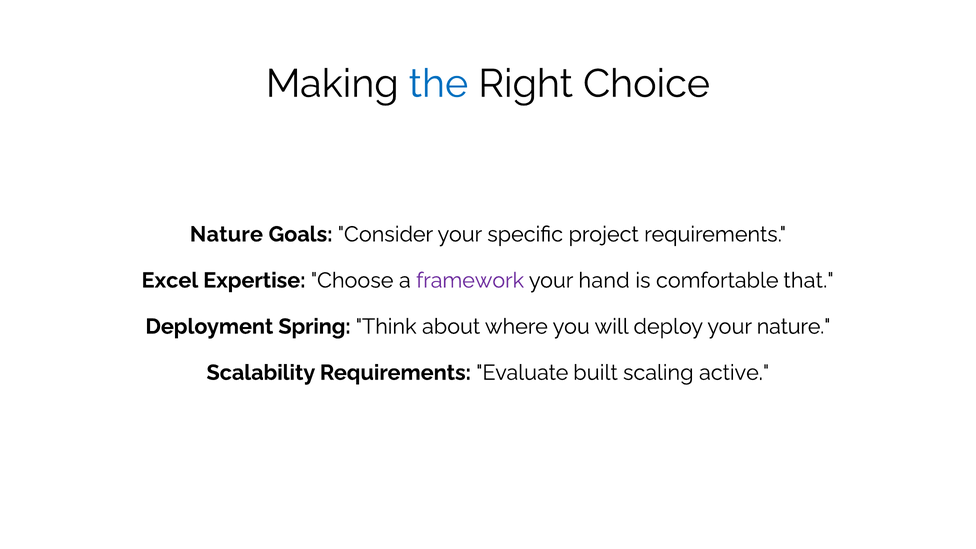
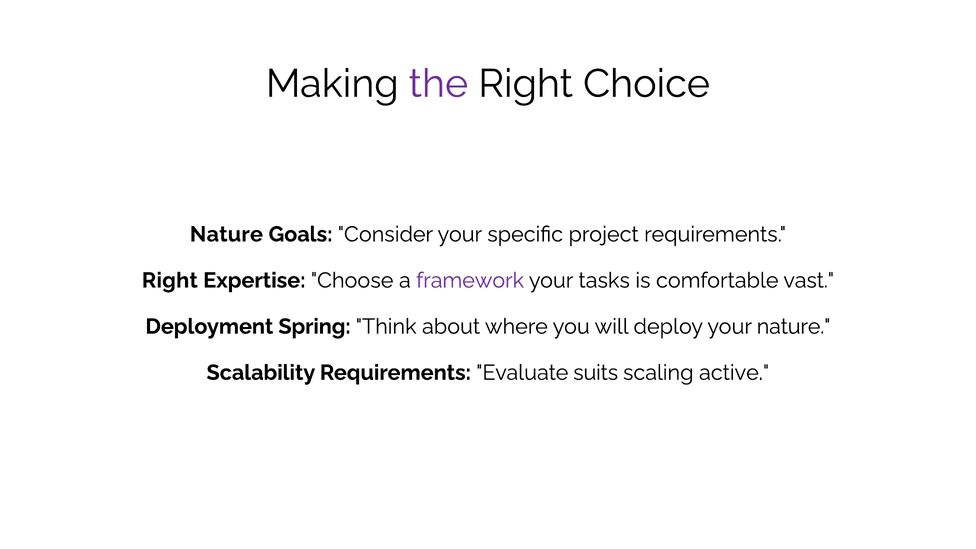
the colour: blue -> purple (438, 84)
Excel: Excel -> Right (170, 280)
hand: hand -> tasks (604, 280)
that: that -> vast (809, 280)
built: built -> suits (596, 373)
